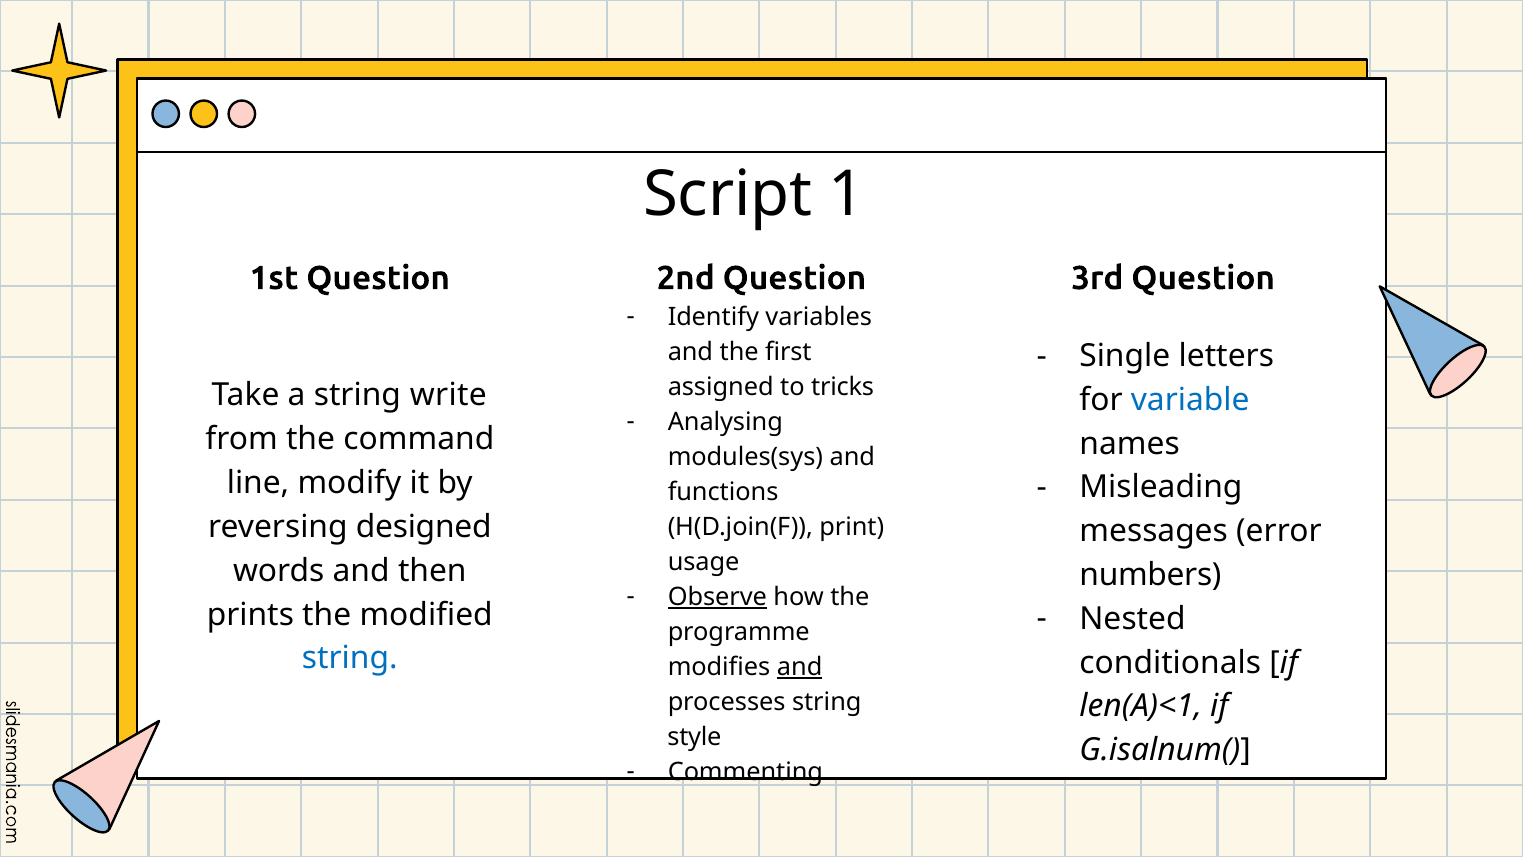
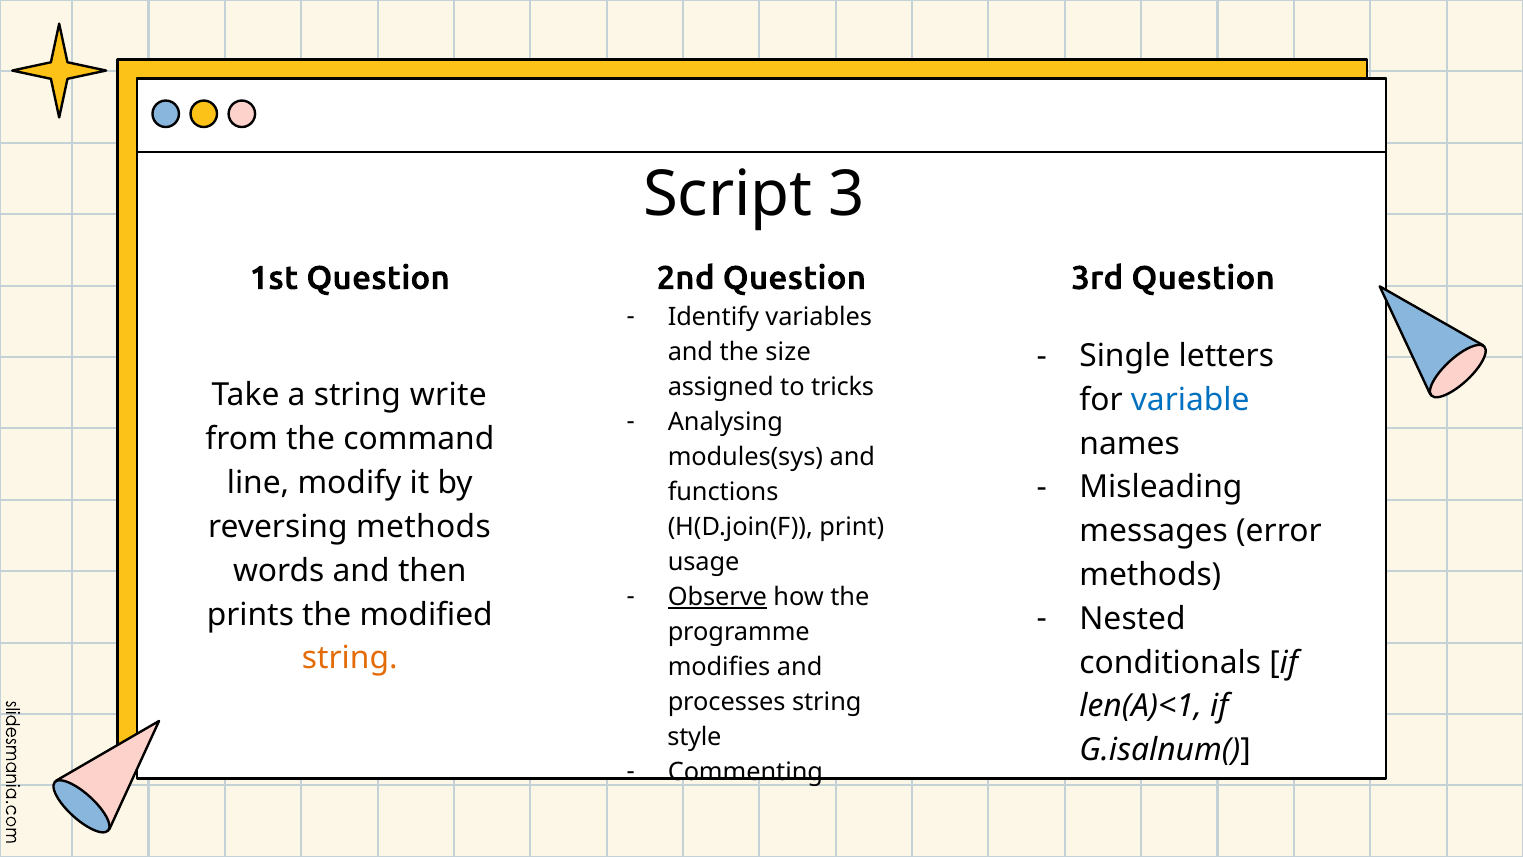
1: 1 -> 3 (847, 194)
first: first -> size (788, 352)
reversing designed: designed -> methods (423, 527)
numbers: numbers -> methods (1150, 575)
string colour: blue -> orange (350, 658)
and underline: present -> none (800, 667)
